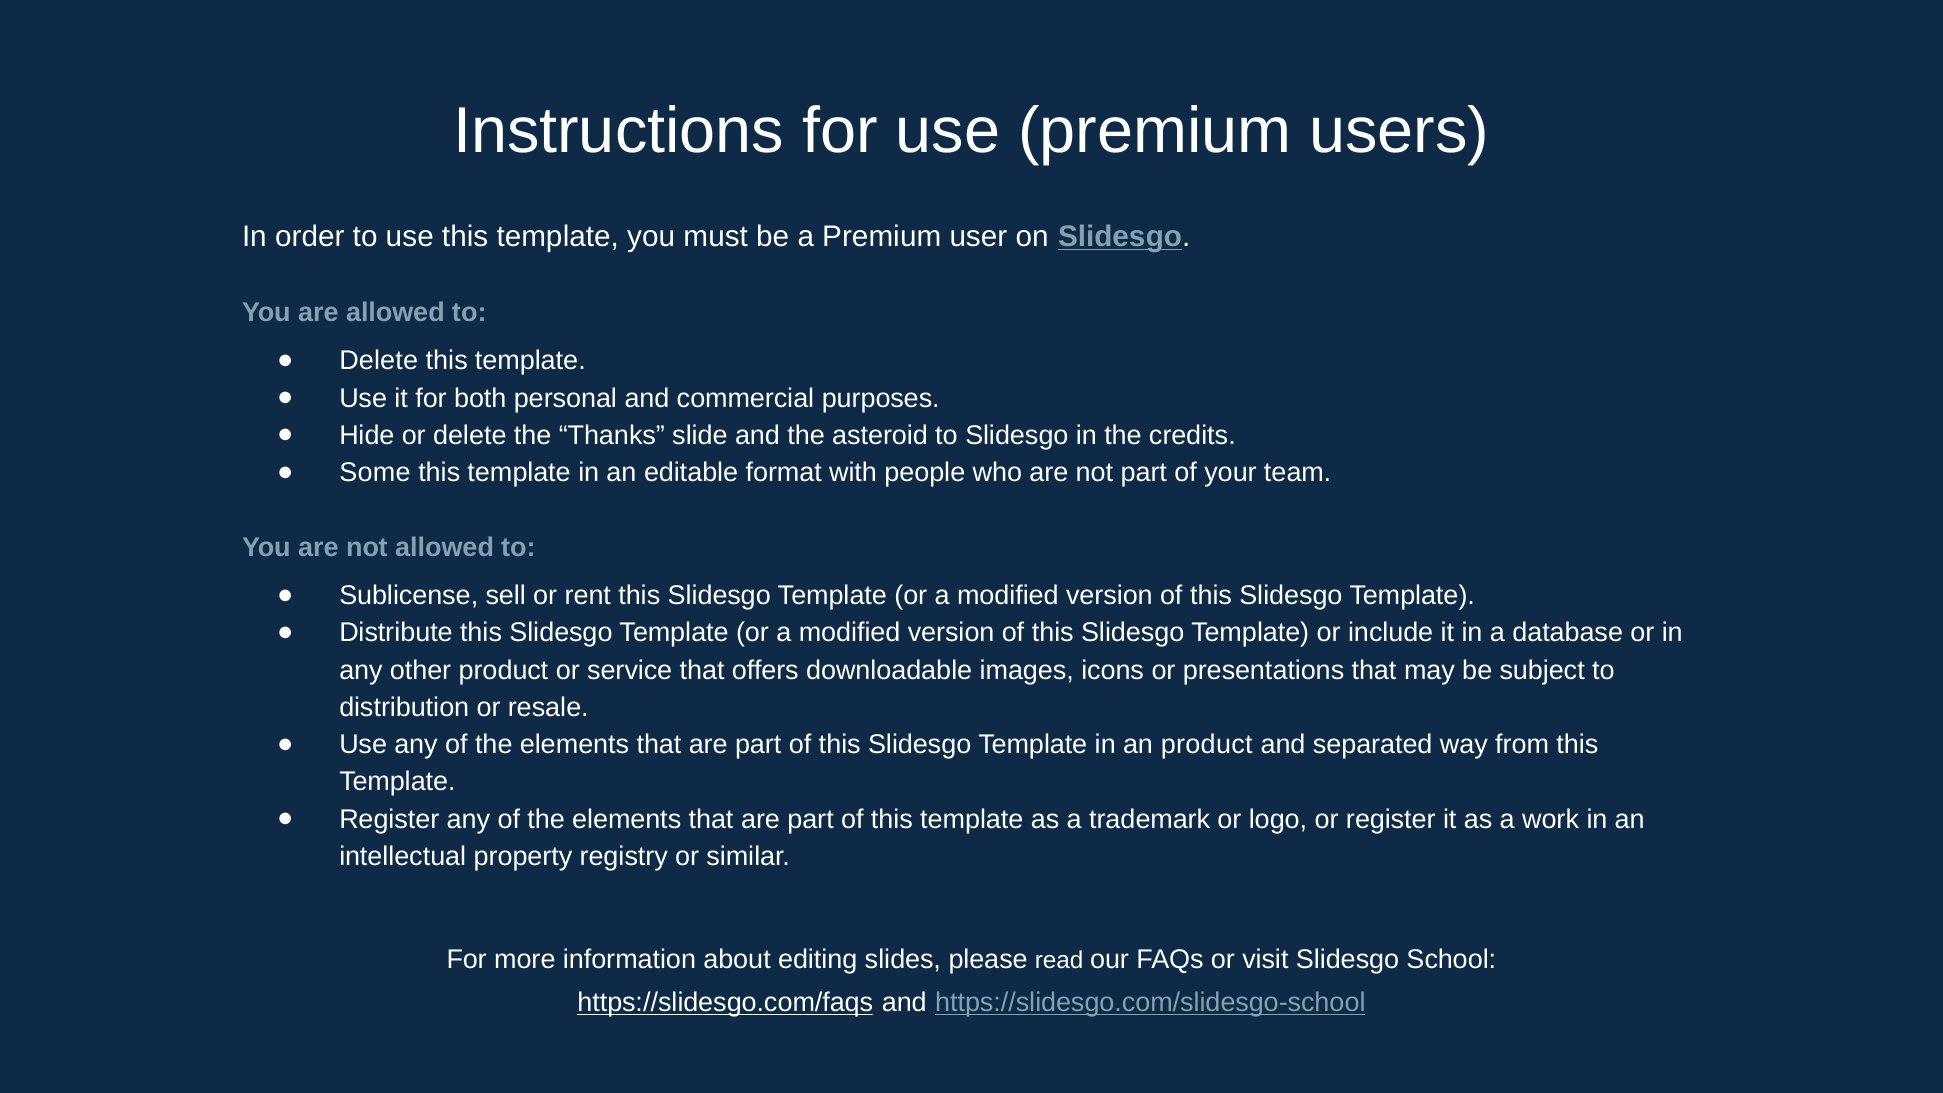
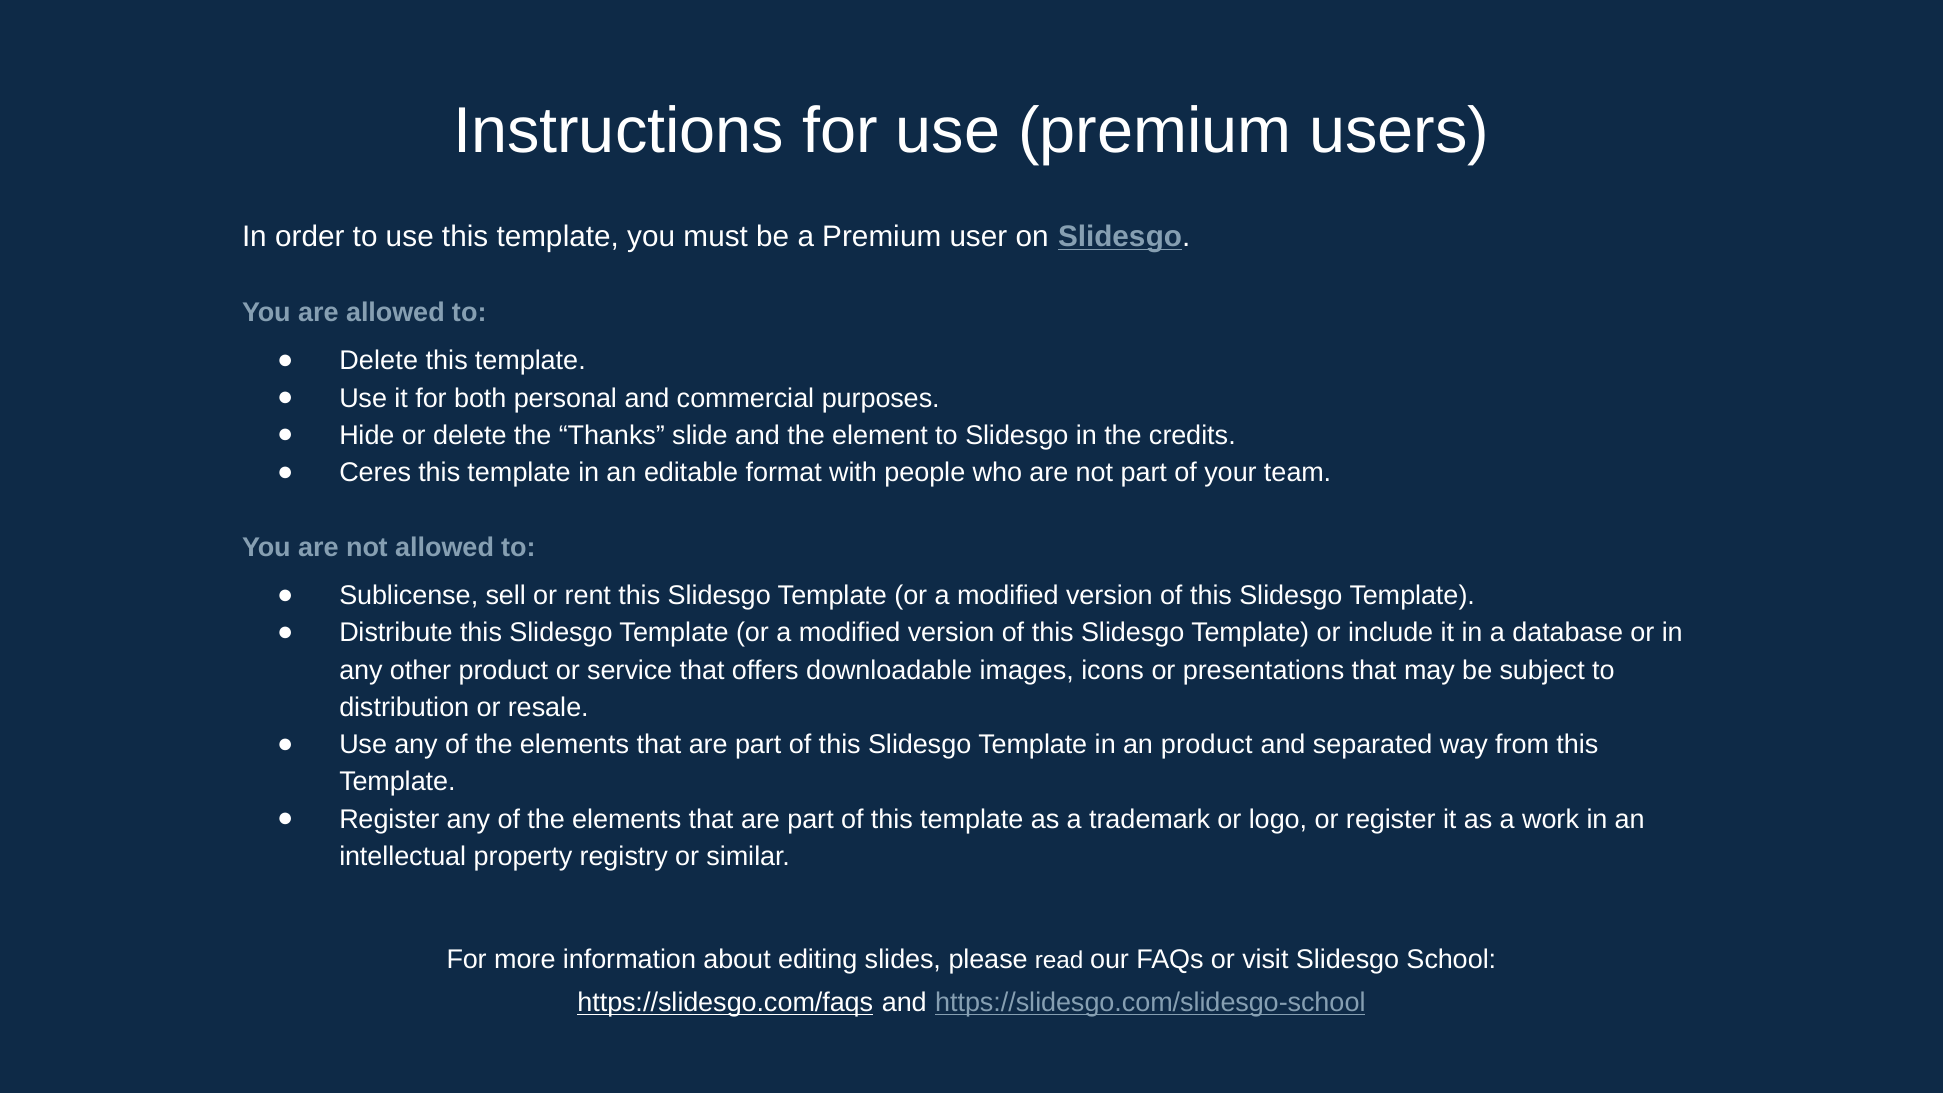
asteroid: asteroid -> element (880, 435)
Some: Some -> Ceres (375, 473)
